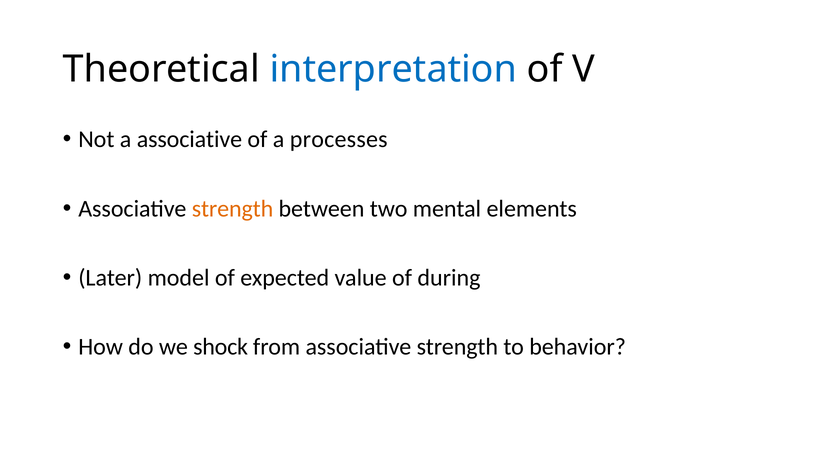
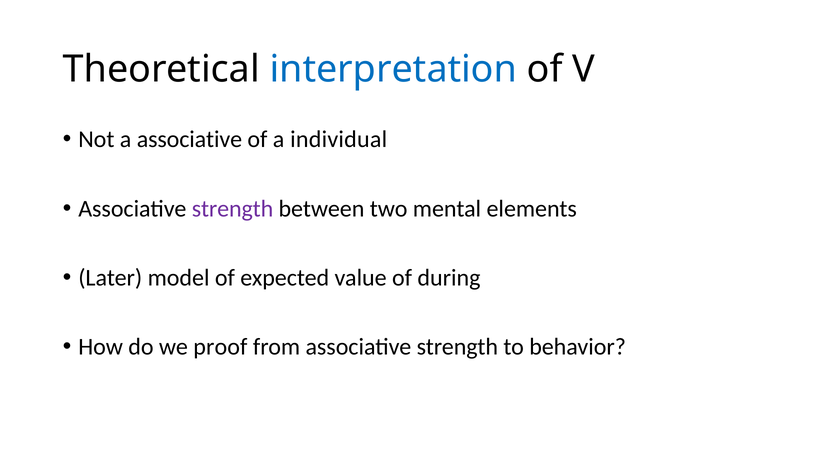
processes: processes -> individual (339, 139)
strength colour: orange -> purple (233, 208)
shock: shock -> proof (220, 347)
